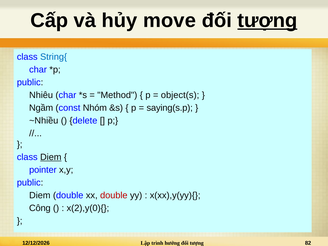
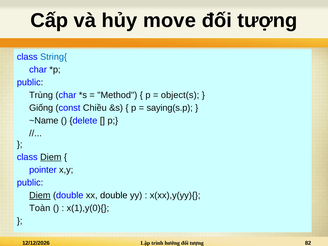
tượng underline: present -> none (267, 21)
Nhiêu: Nhiêu -> Trùng (41, 95)
Ngầm: Ngầm -> Giống (41, 108)
Nhóm: Nhóm -> Chiều (95, 108)
~Nhiều: ~Nhiều -> ~Name (44, 121)
Diem underline: none -> present (40, 195)
double colour: red -> black (114, 195)
Công: Công -> Toàn (40, 208)
x(2),y(0){: x(2),y(0){ -> x(1),y(0){ (88, 208)
